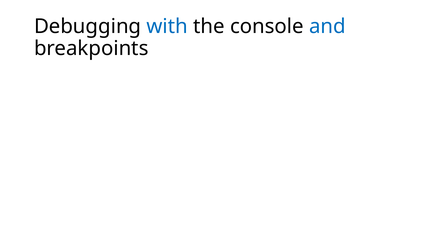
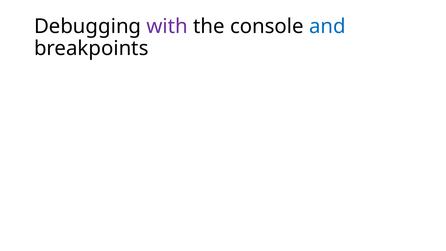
with colour: blue -> purple (167, 26)
